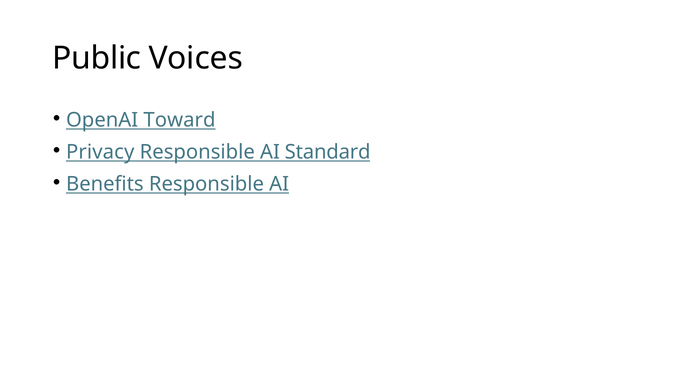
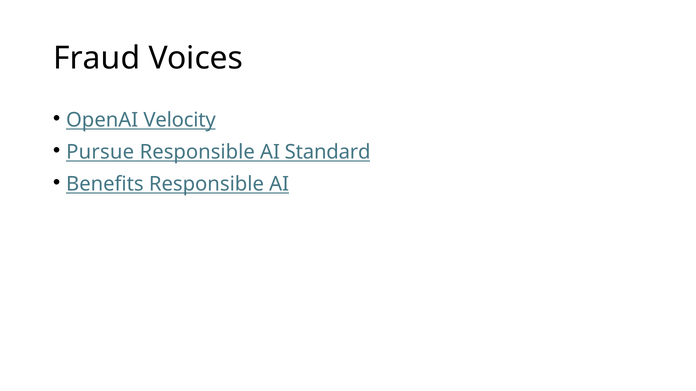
Public: Public -> Fraud (97, 58)
Toward: Toward -> Velocity (180, 120)
Privacy: Privacy -> Pursue (100, 152)
